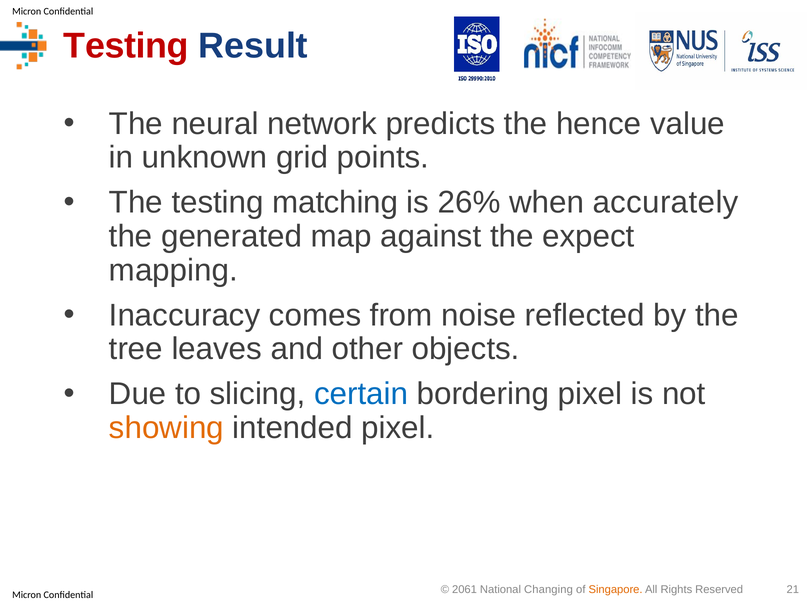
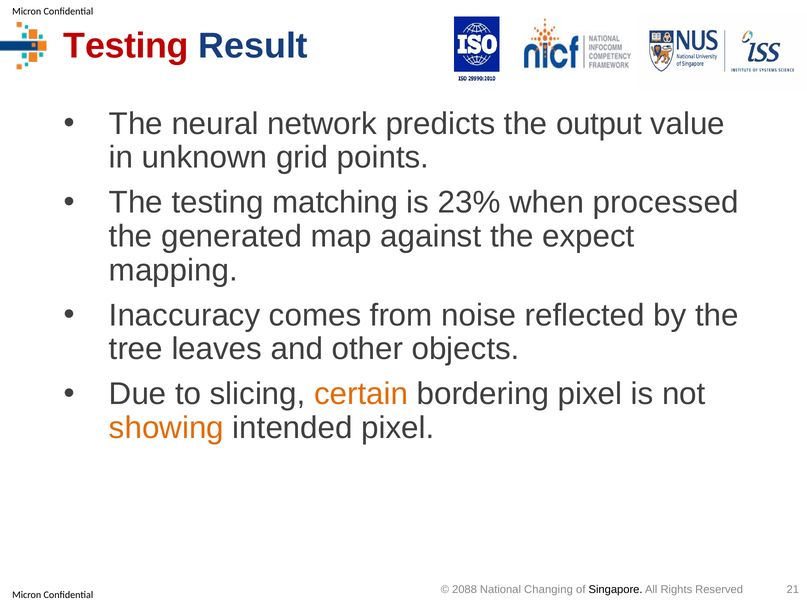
hence: hence -> output (599, 124)
26%: 26% -> 23% (469, 203)
accurately: accurately -> processed (666, 203)
certain colour: blue -> orange (361, 394)
2061: 2061 -> 2088 (464, 590)
Singapore colour: orange -> black (616, 590)
